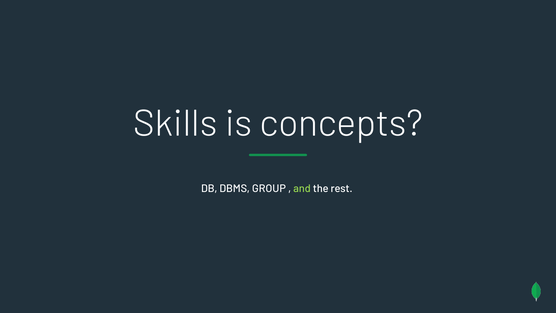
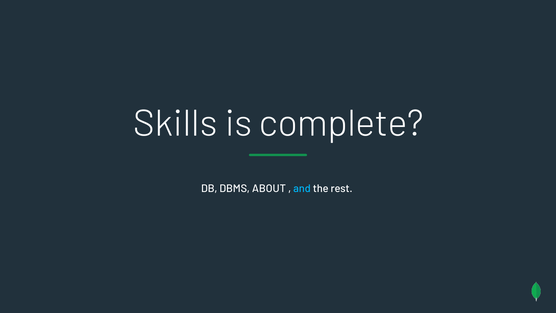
concepts: concepts -> complete (341, 123)
GROUP: GROUP -> ABOUT (269, 188)
and colour: light green -> light blue (302, 188)
